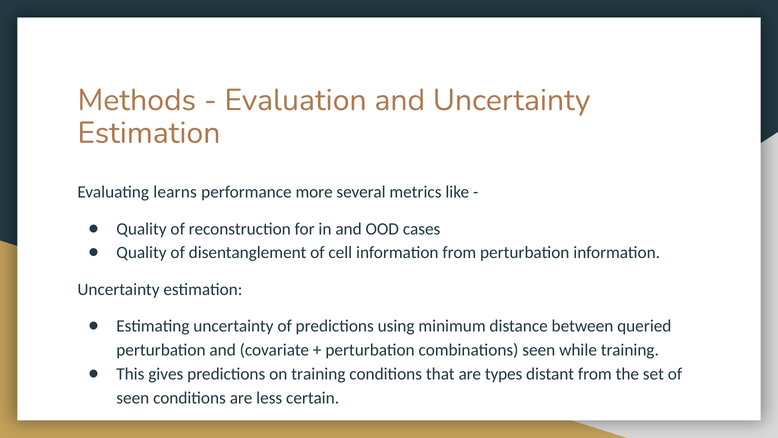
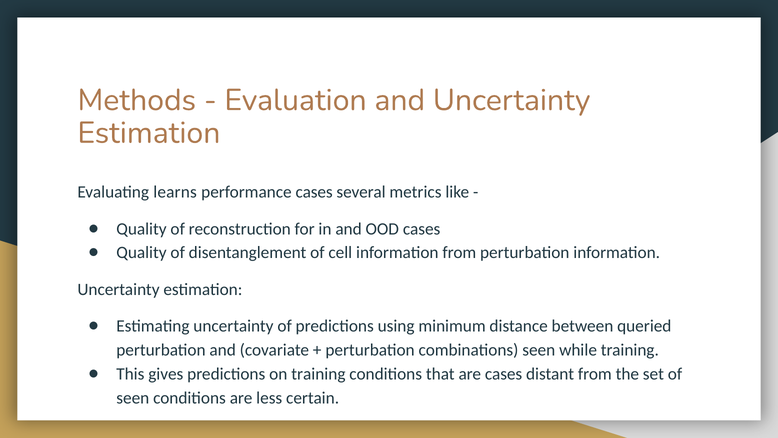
performance more: more -> cases (314, 192)
are types: types -> cases (504, 374)
